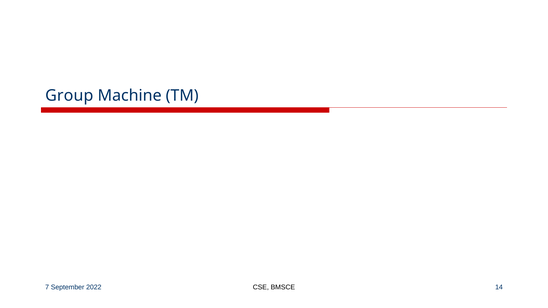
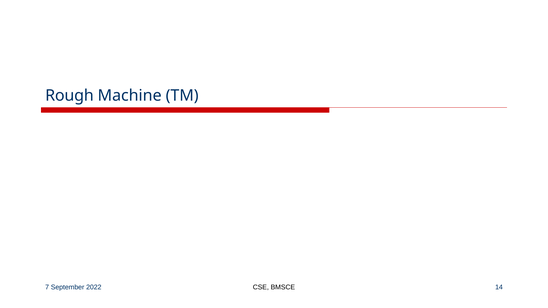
Group: Group -> Rough (69, 96)
